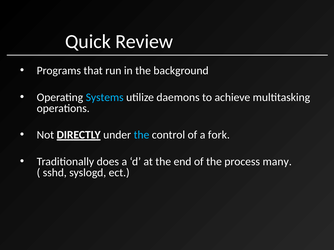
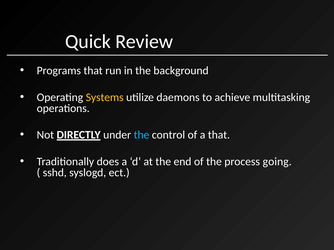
Systems colour: light blue -> yellow (105, 97)
a fork: fork -> that (219, 135)
many: many -> going (277, 162)
